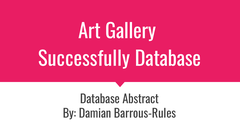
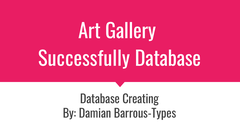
Abstract: Abstract -> Creating (141, 99)
Barrous-Rules: Barrous-Rules -> Barrous-Types (145, 114)
